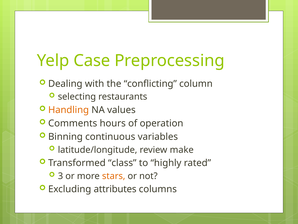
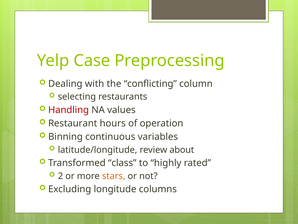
Handling colour: orange -> red (69, 110)
Comments: Comments -> Restaurant (73, 123)
make: make -> about (182, 149)
3: 3 -> 2 (60, 176)
attributes: attributes -> longitude (115, 189)
